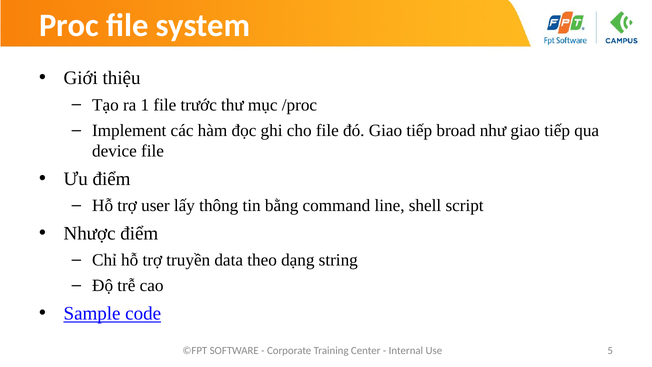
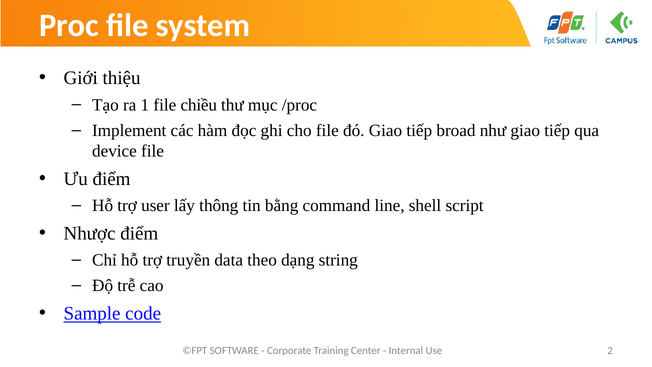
trước: trước -> chiều (199, 105)
5: 5 -> 2 (610, 350)
